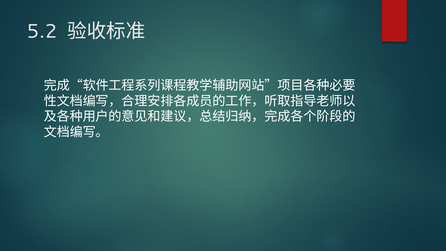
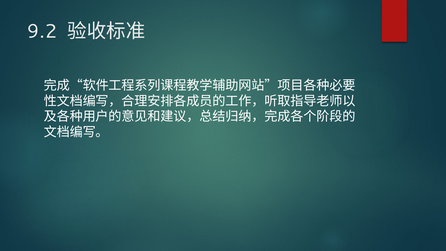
5.2: 5.2 -> 9.2 (42, 31)
